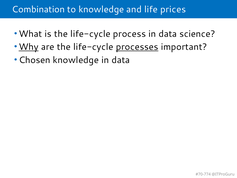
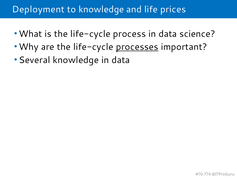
Combination: Combination -> Deployment (38, 9)
Why underline: present -> none (29, 47)
Chosen: Chosen -> Several (34, 60)
